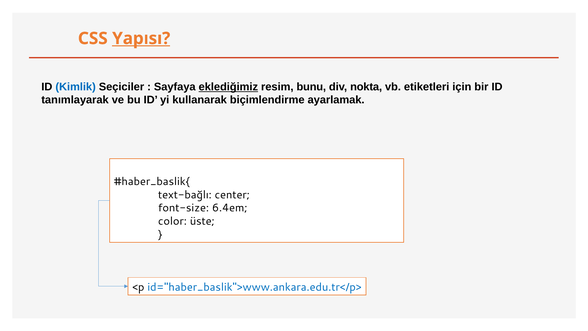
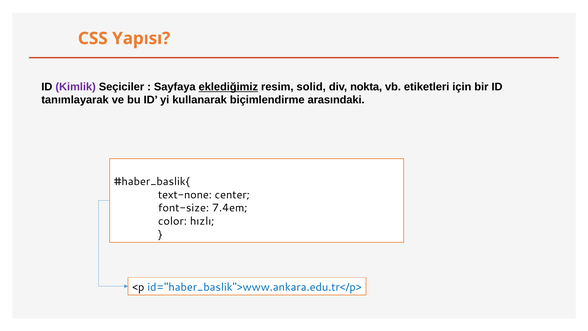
Yapısı underline: present -> none (141, 38)
Kimlik colour: blue -> purple (76, 87)
bunu: bunu -> solid (311, 87)
ayarlamak: ayarlamak -> arasındaki (336, 100)
text-bağlı: text-bağlı -> text-none (185, 195)
6.4em: 6.4em -> 7.4em (230, 208)
üste: üste -> hızlı (202, 221)
